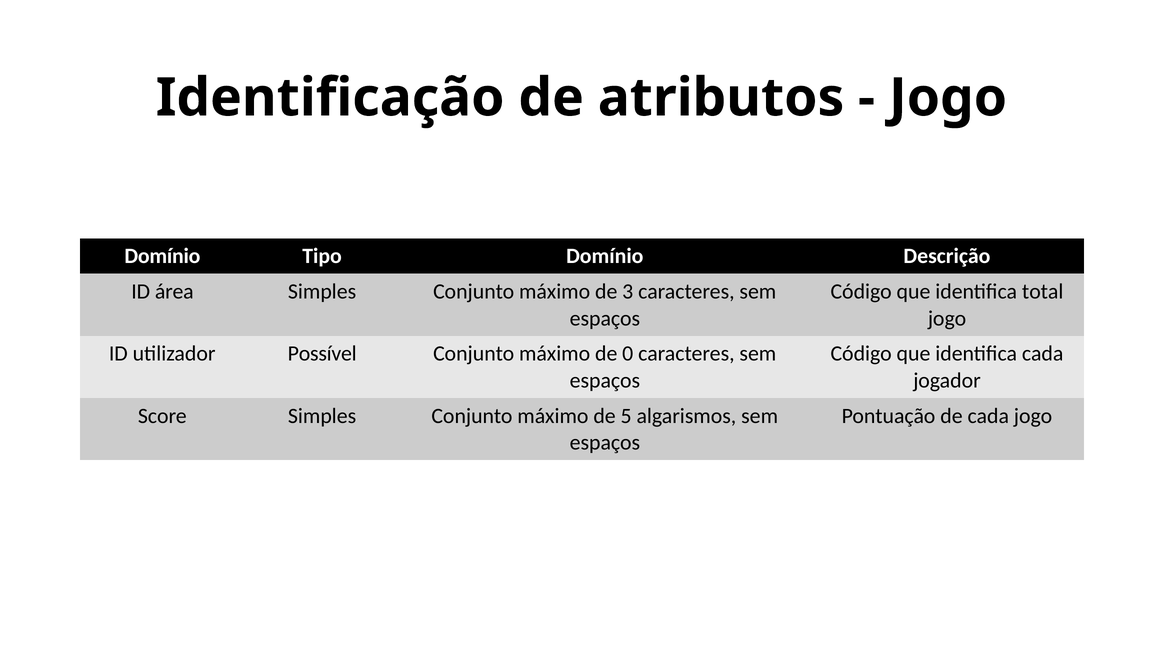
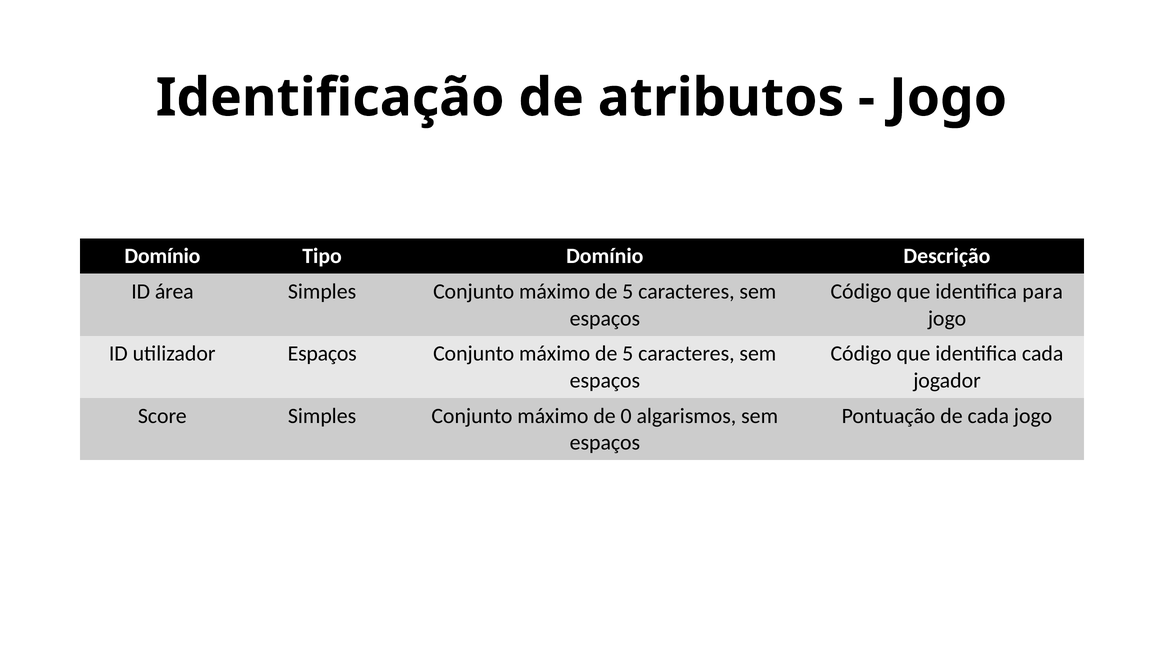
3: 3 -> 5 (628, 292)
total: total -> para (1043, 292)
utilizador Possível: Possível -> Espaços (322, 354)
0: 0 -> 5 (628, 354)
5: 5 -> 0 (626, 416)
